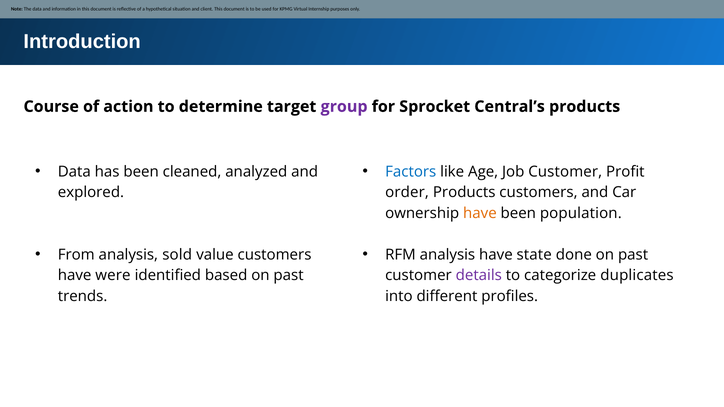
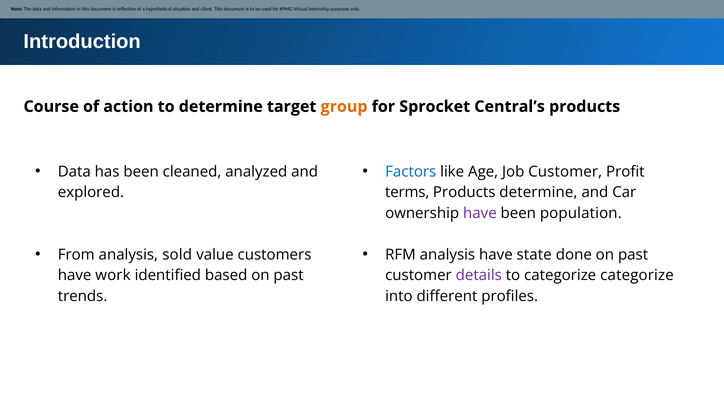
group colour: purple -> orange (344, 107)
order: order -> terms (407, 192)
Products customers: customers -> determine (538, 192)
have colour: orange -> purple (480, 213)
were: were -> work (113, 276)
categorize duplicates: duplicates -> categorize (637, 276)
